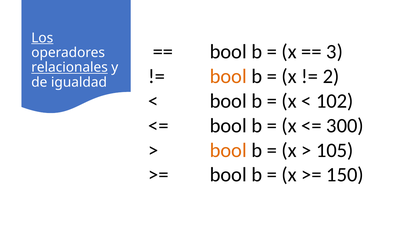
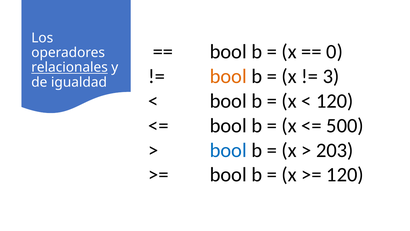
Los underline: present -> none (42, 38)
3: 3 -> 0 (335, 52)
2: 2 -> 3 (331, 76)
102: 102 -> 120 (335, 101)
300: 300 -> 500 (345, 125)
bool colour: orange -> blue (228, 150)
105: 105 -> 203 (335, 150)
150: 150 -> 120 (345, 175)
